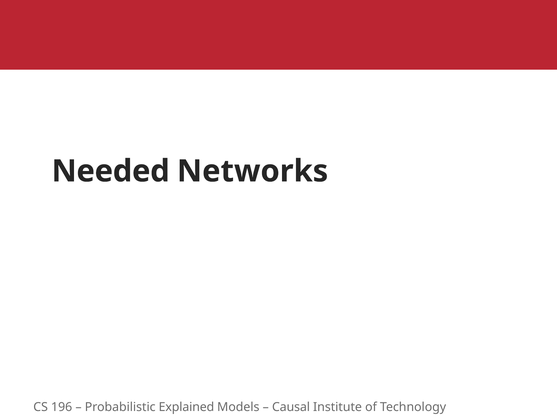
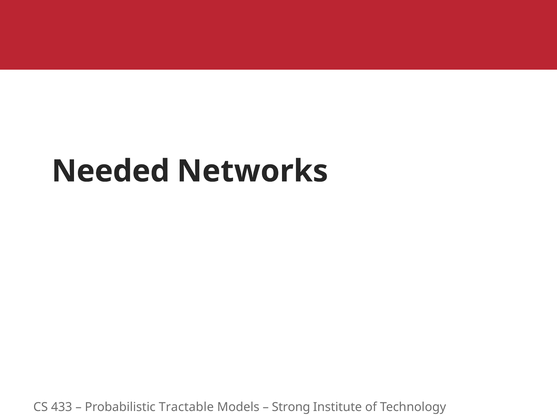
196: 196 -> 433 (62, 407)
Explained: Explained -> Tractable (186, 407)
Causal: Causal -> Strong (291, 407)
